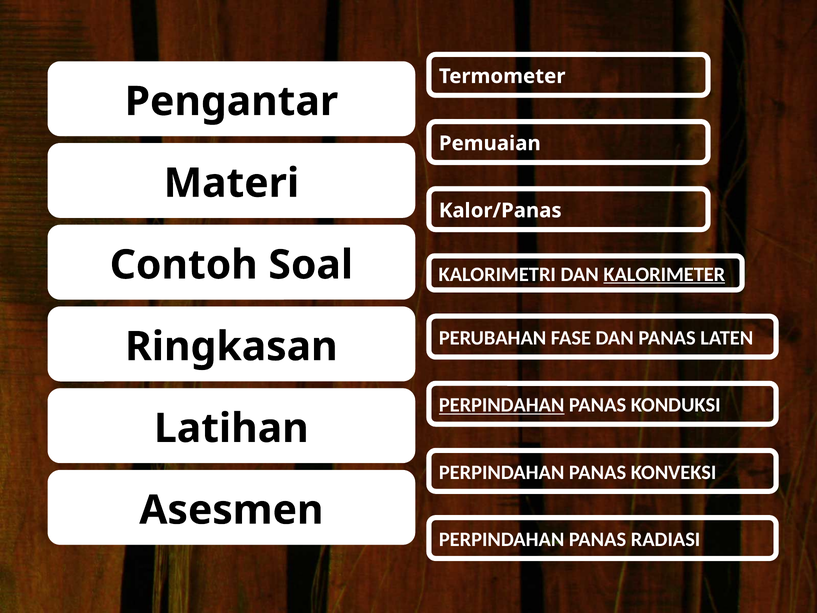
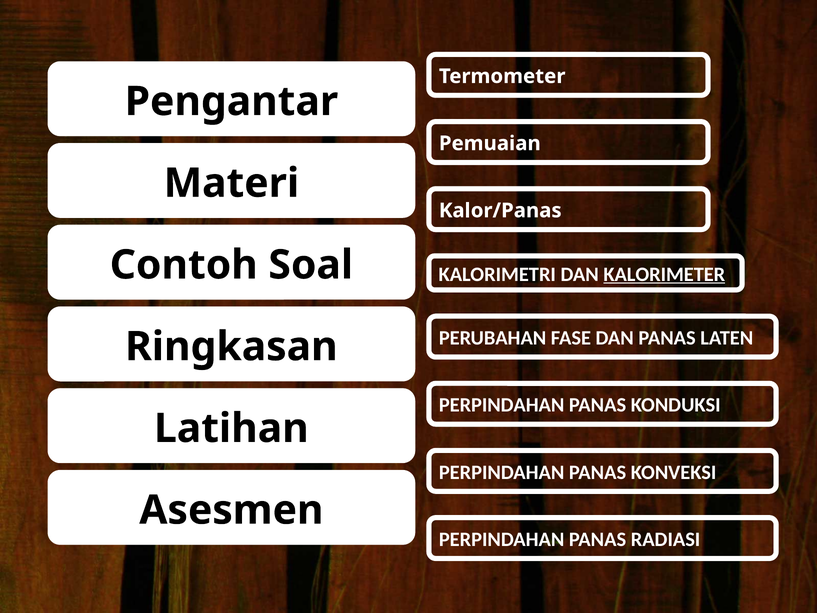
PERPINDAHAN underline: present -> none (502, 405)
